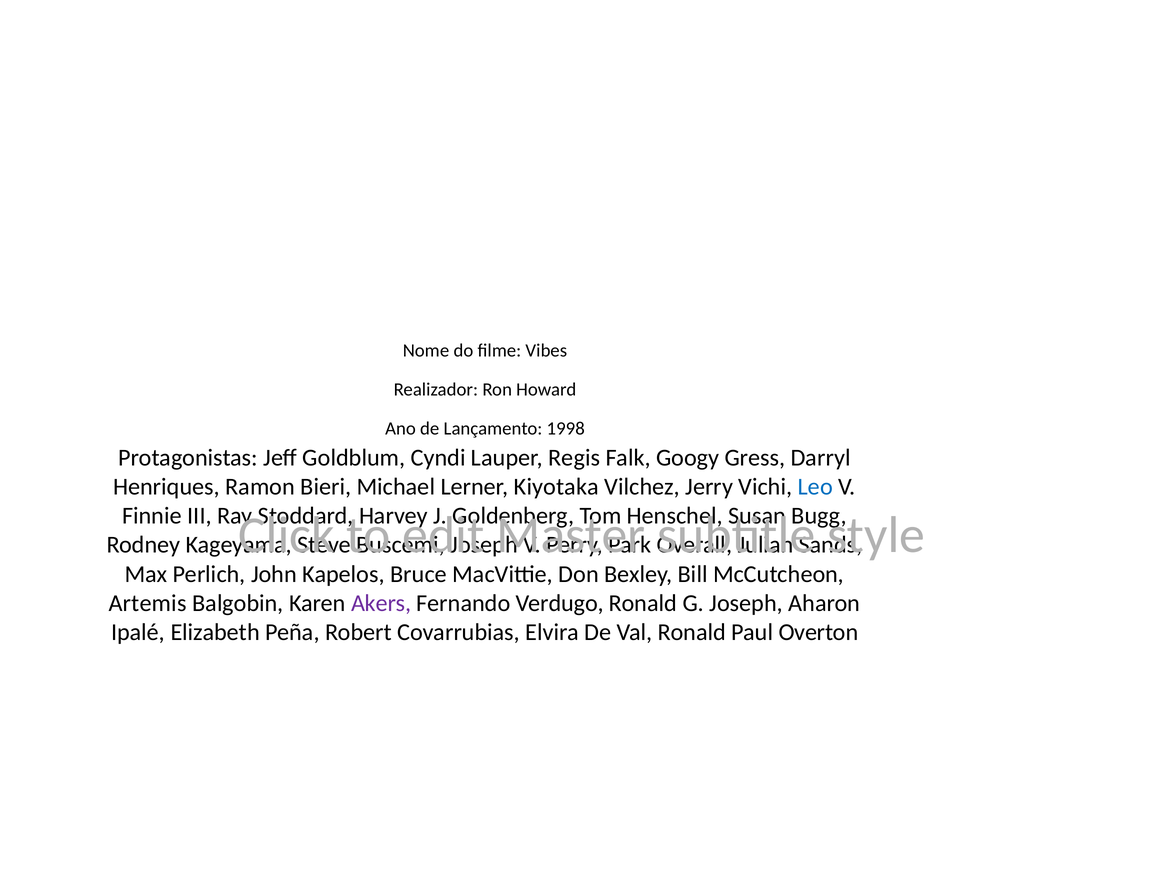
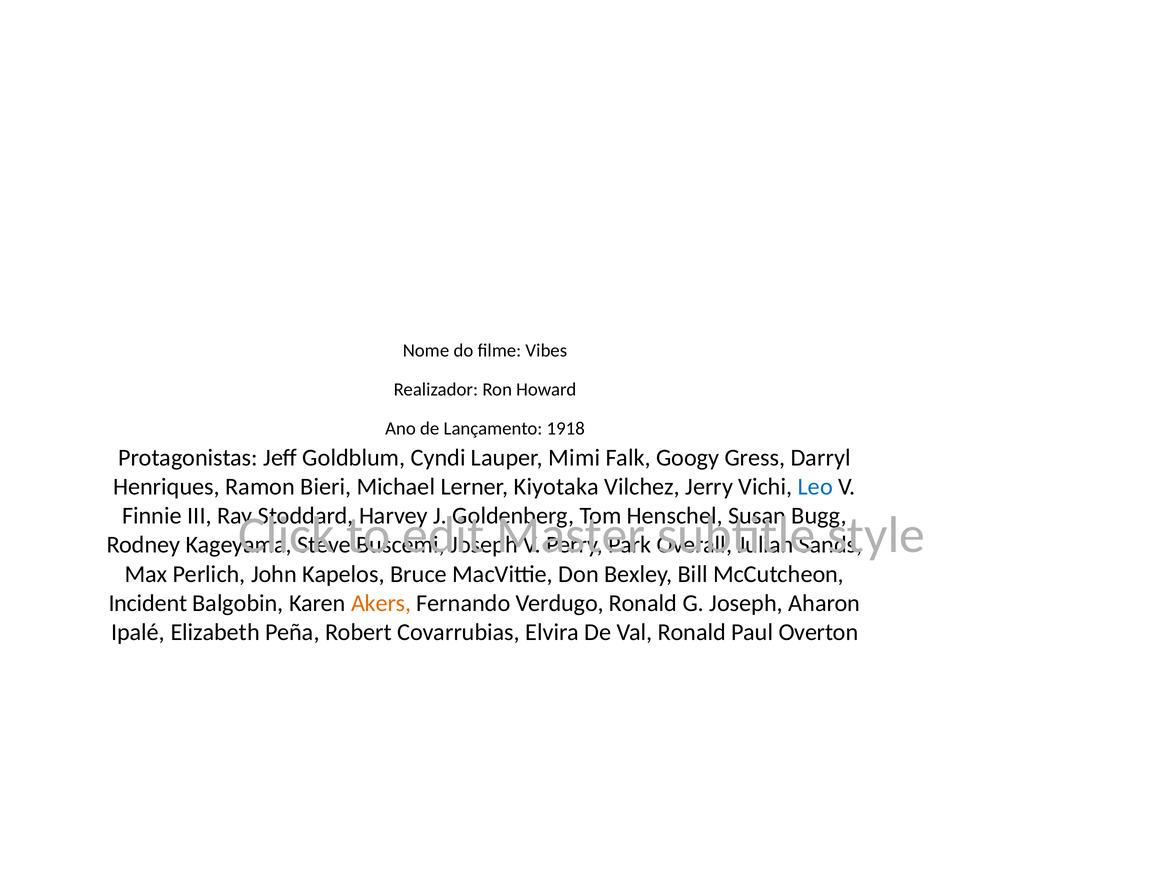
1998: 1998 -> 1918 (566, 428)
Regis: Regis -> Mimi (574, 458)
Artemis: Artemis -> Incident (148, 603)
Akers colour: purple -> orange (381, 603)
